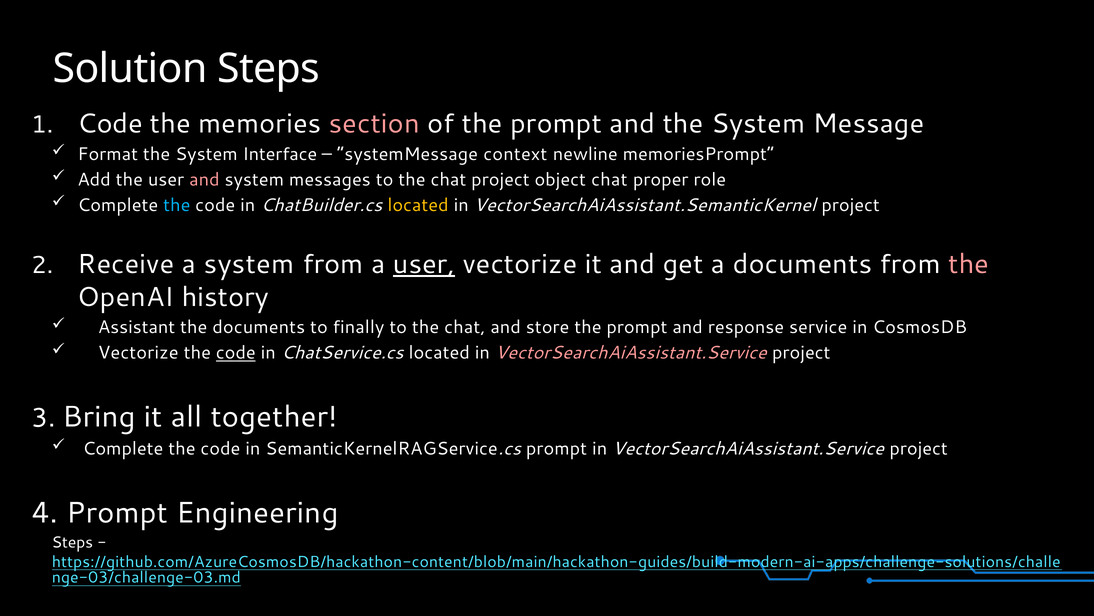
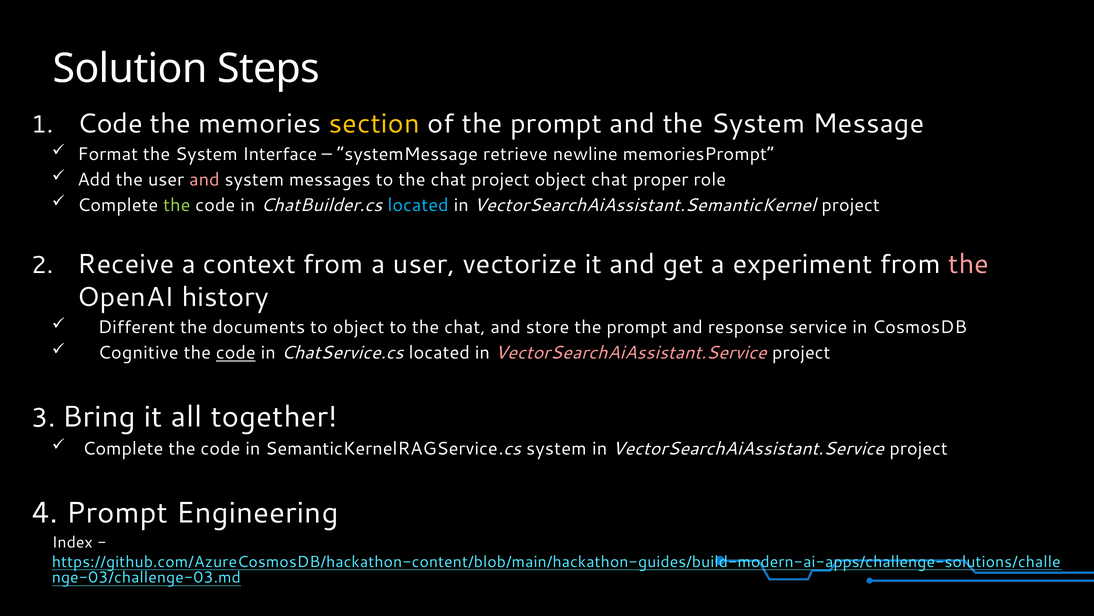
section colour: pink -> yellow (374, 124)
context: context -> retrieve (515, 154)
the colour: light blue -> light green (177, 205)
located colour: yellow -> light blue (418, 205)
a system: system -> context (249, 264)
user underline: present -> none (424, 264)
a documents: documents -> experiment (803, 264)
Assistant: Assistant -> Different (137, 327)
to finally: finally -> object (359, 327)
Vectorize: Vectorize -> Cognitive (138, 353)
SemanticKernelRAGService.cs prompt: prompt -> system (556, 448)
Steps: Steps -> Index (72, 542)
